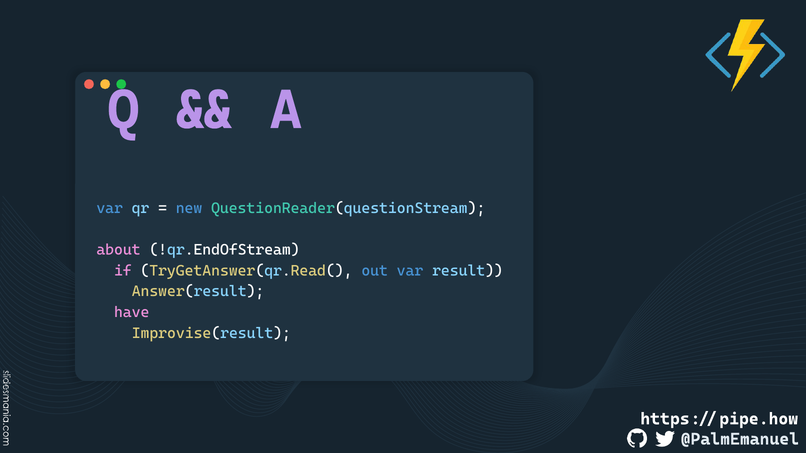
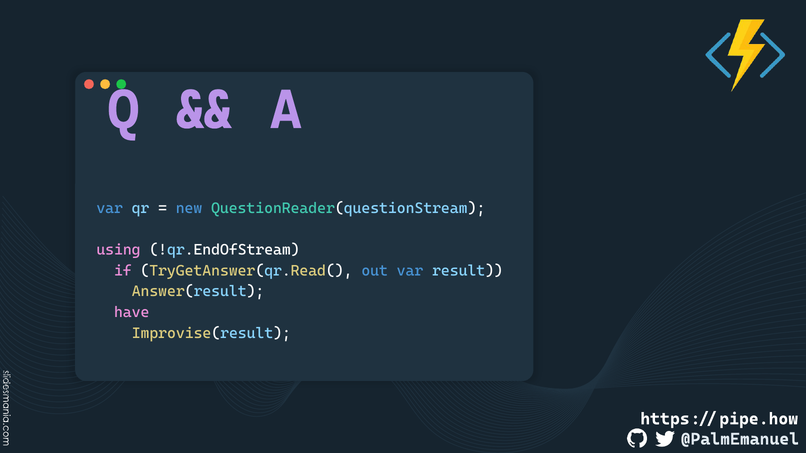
about: about -> using (118, 250)
